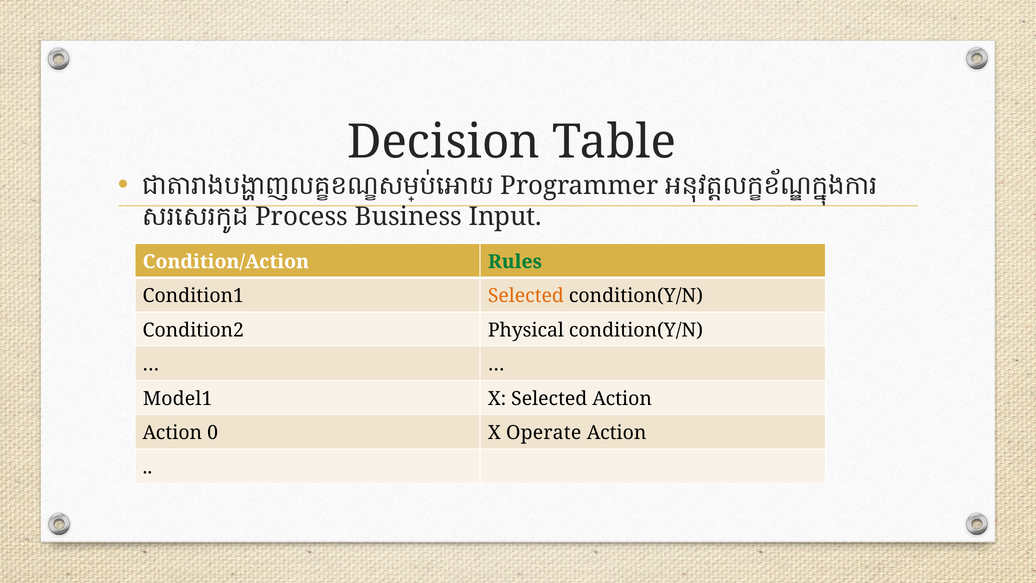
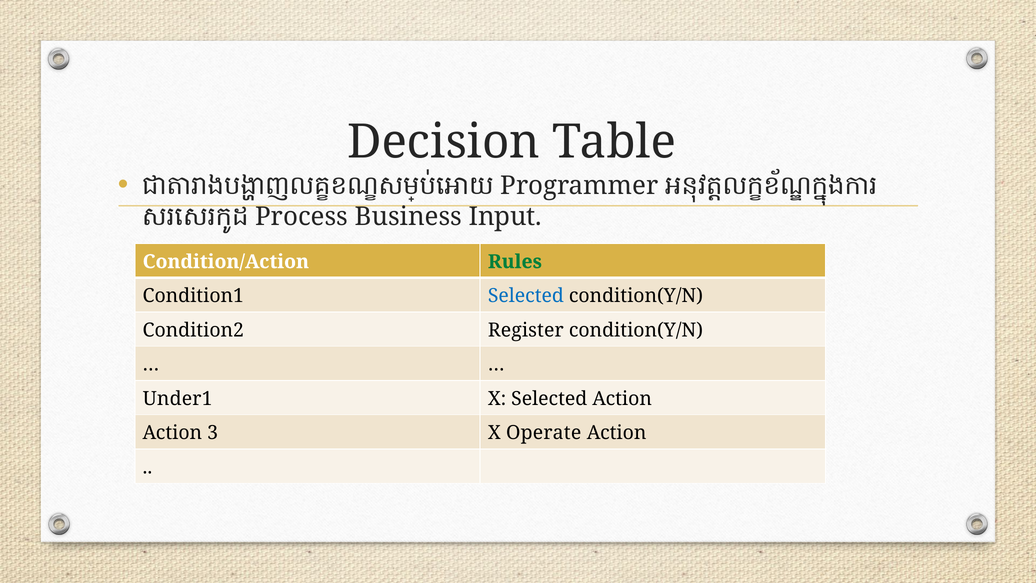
Selected colour: orange -> blue (526, 296)
Physical: Physical -> Register (526, 330)
Model1: Model1 -> Under1 (178, 399)
0: 0 -> 3 (213, 433)
